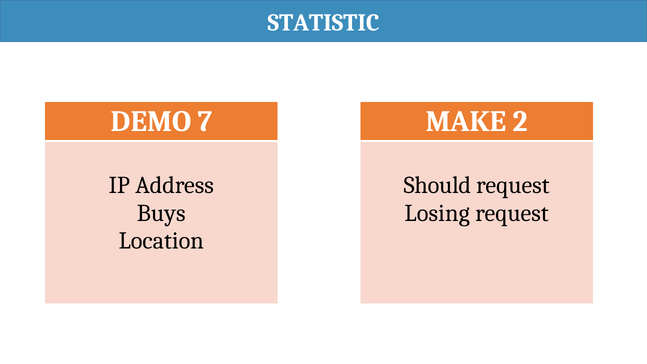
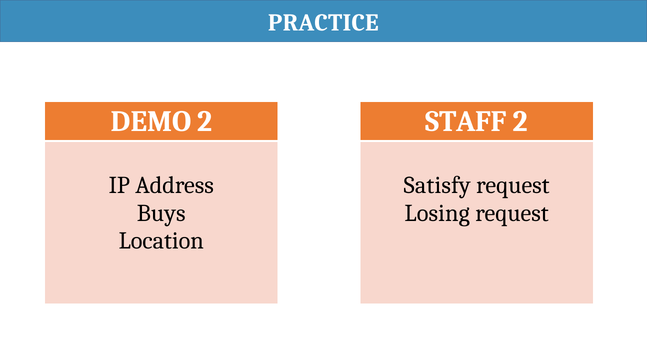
STATISTIC: STATISTIC -> PRACTICE (323, 23)
DEMO 7: 7 -> 2 (205, 121)
MAKE: MAKE -> STAFF (466, 121)
Should: Should -> Satisfy (437, 185)
